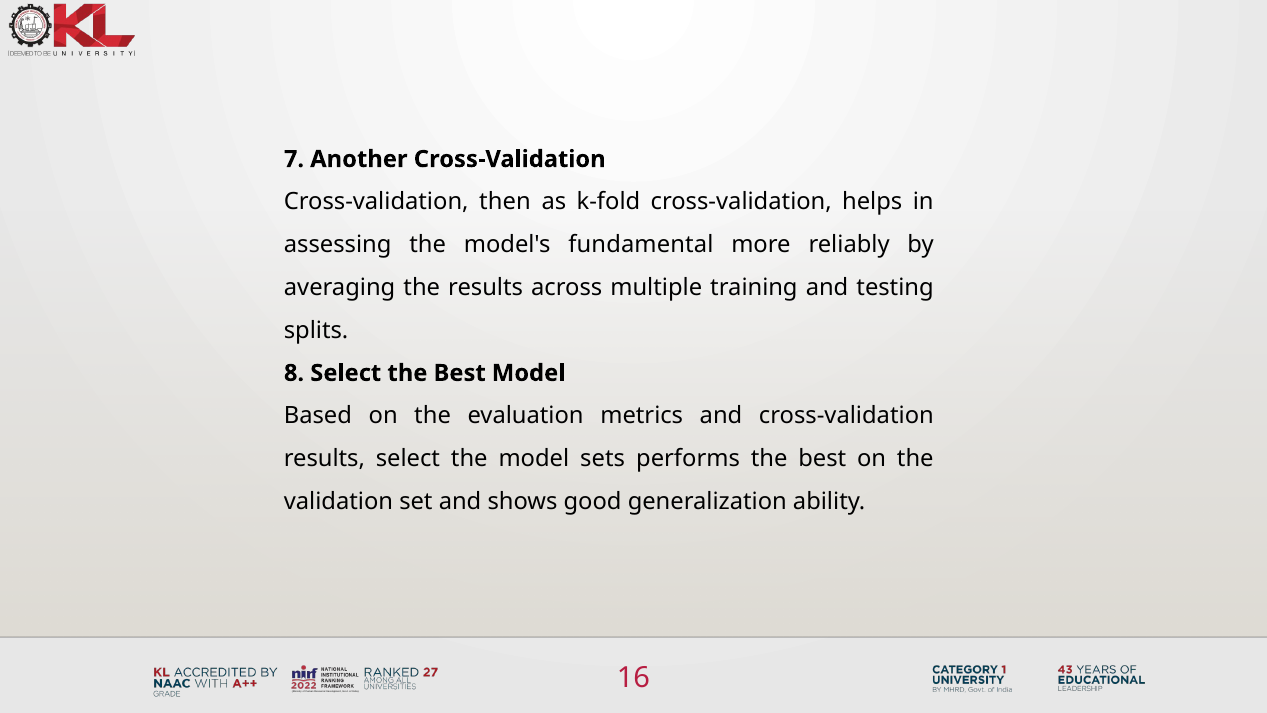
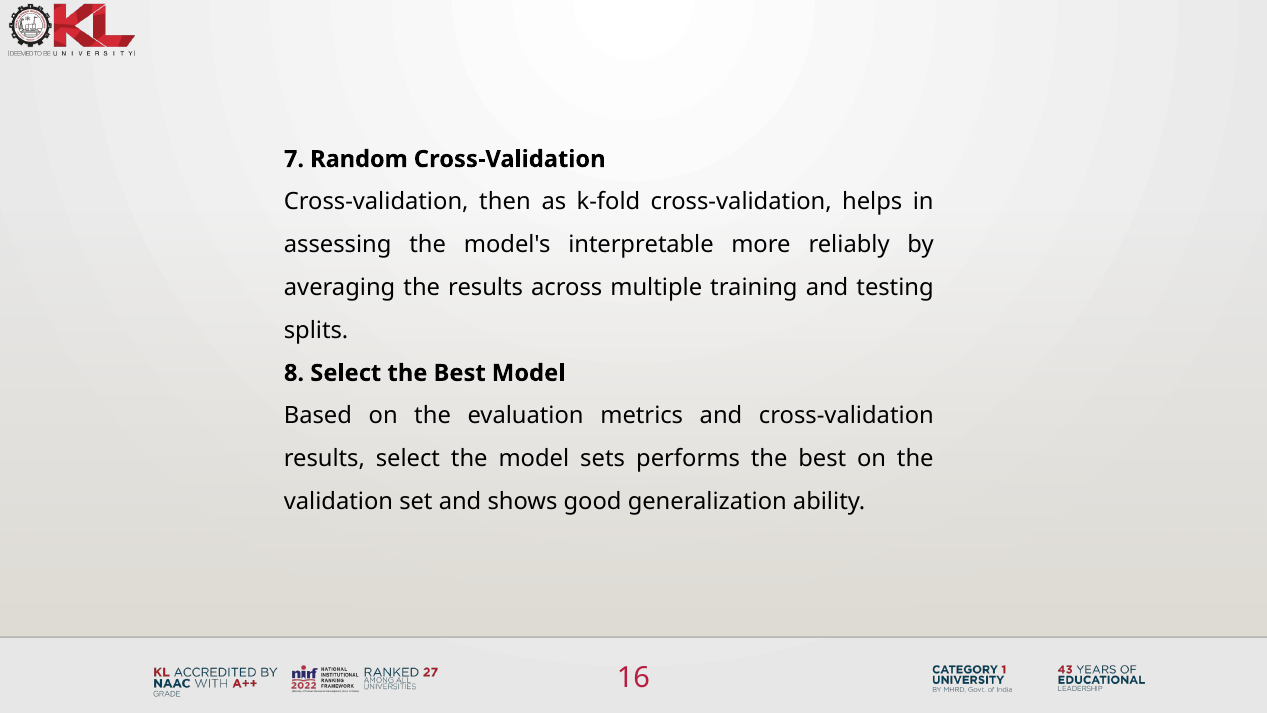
Another: Another -> Random (359, 159)
fundamental: fundamental -> interpretable (641, 245)
